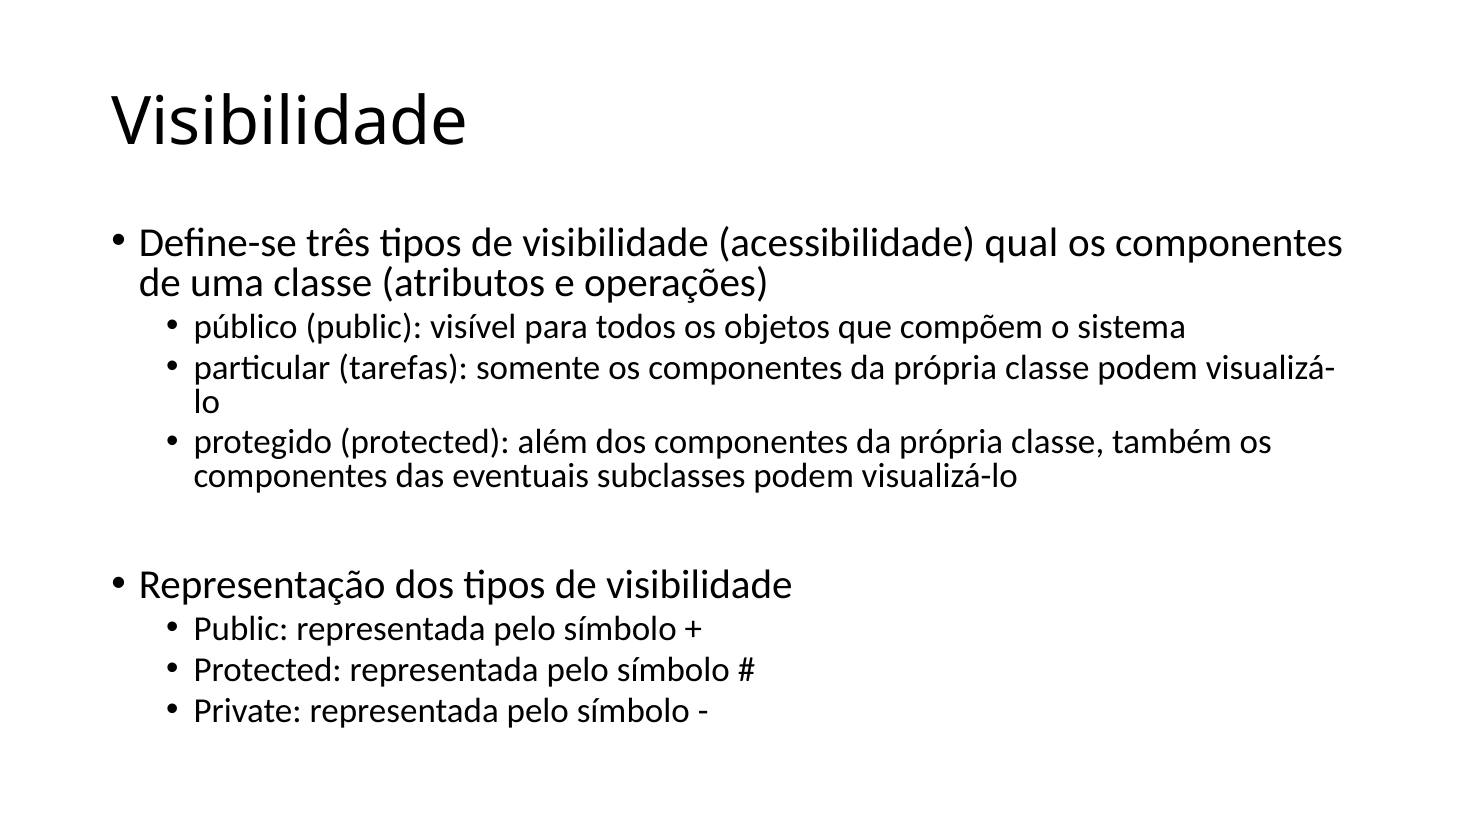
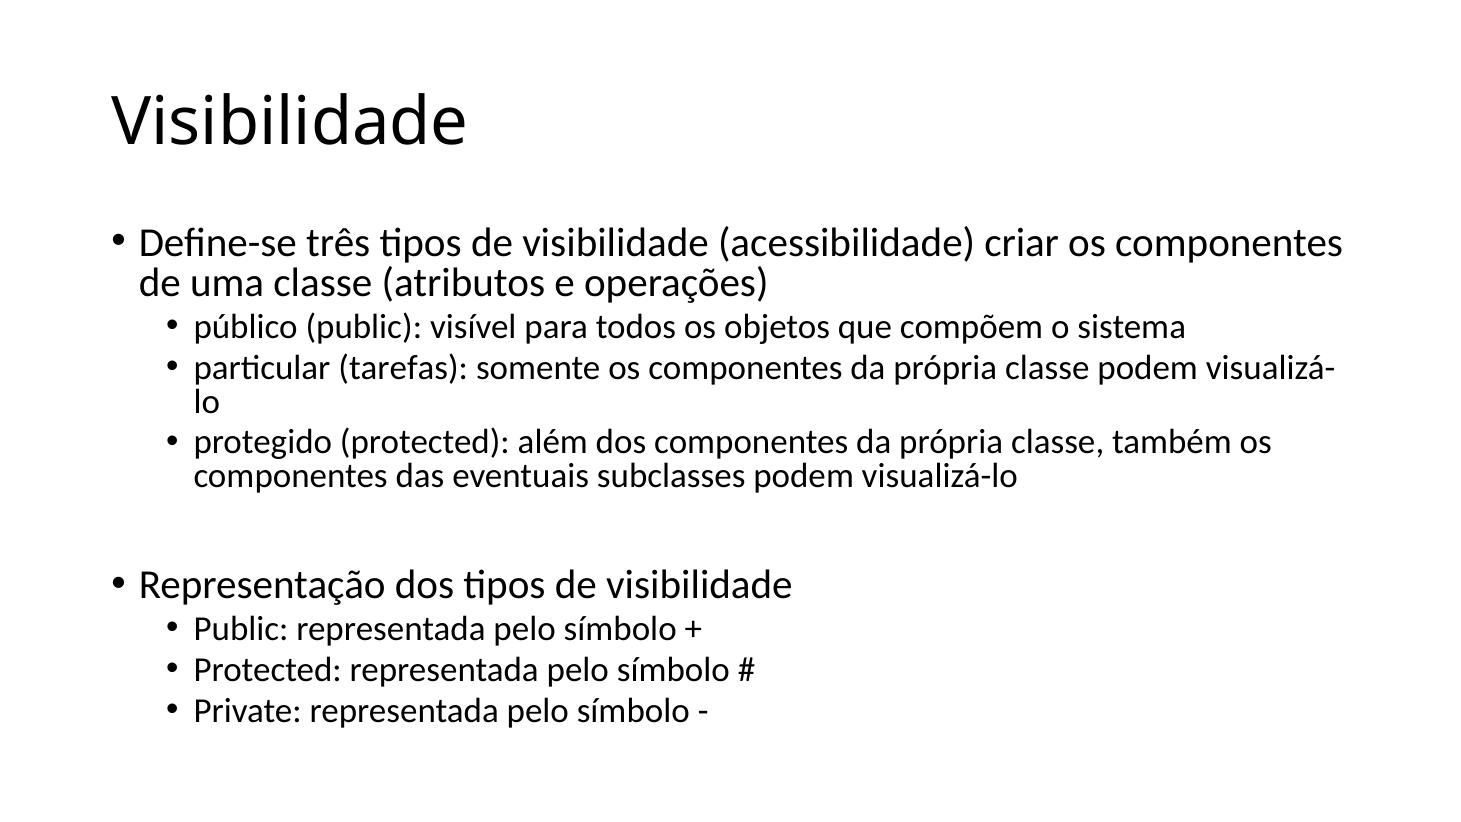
qual: qual -> criar (1022, 243)
